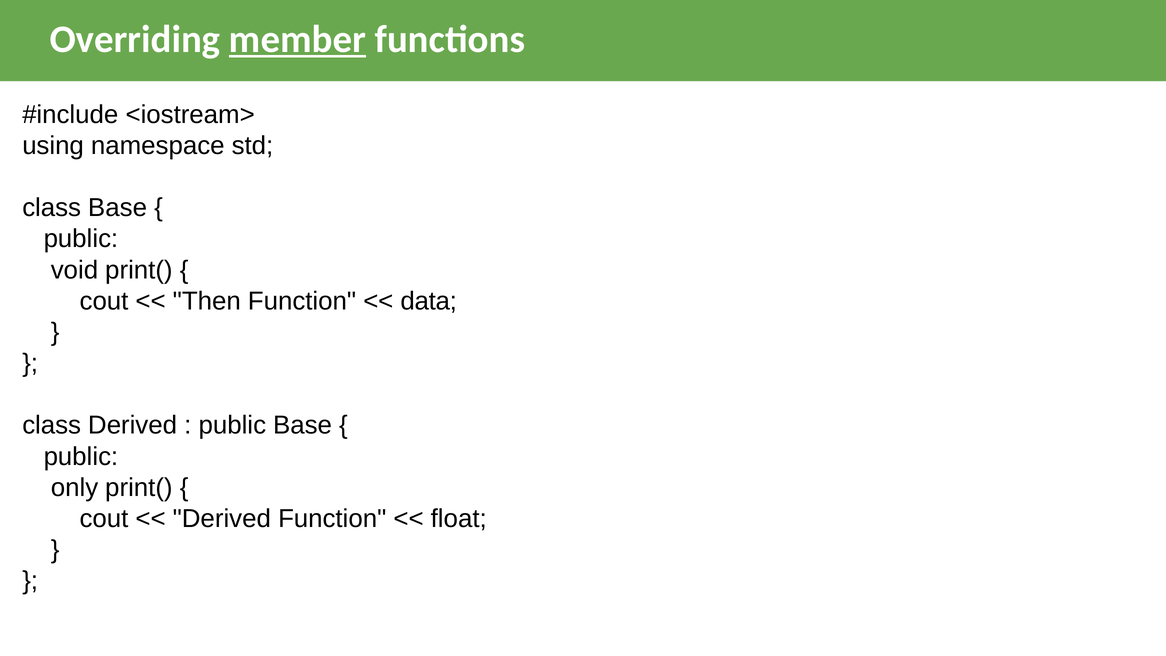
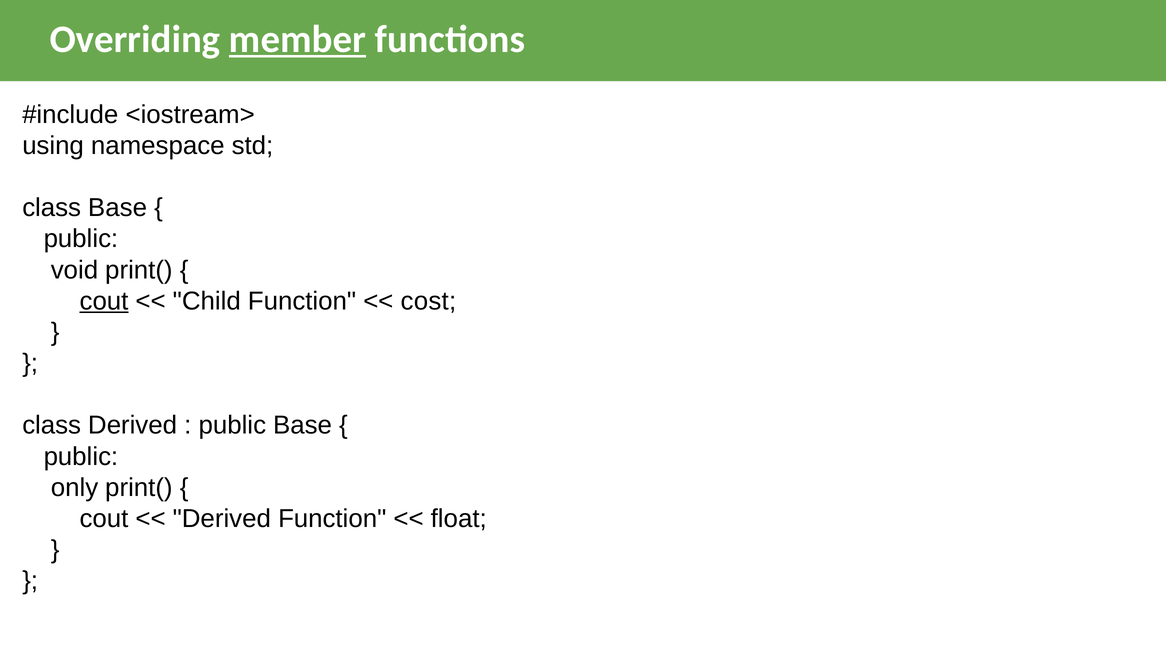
cout underline: none -> present (104, 301)
Then: Then -> Child (207, 301)
data: data -> cost (428, 301)
